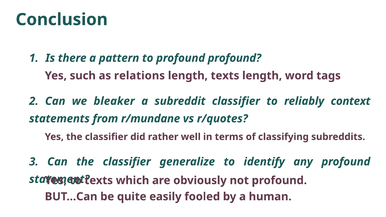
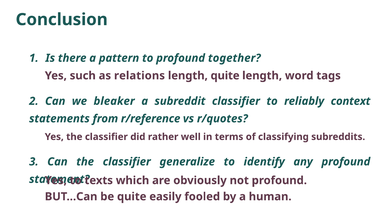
profound profound: profound -> together (234, 58)
length texts: texts -> quite (225, 76)
r/mundane: r/mundane -> r/reference (151, 119)
